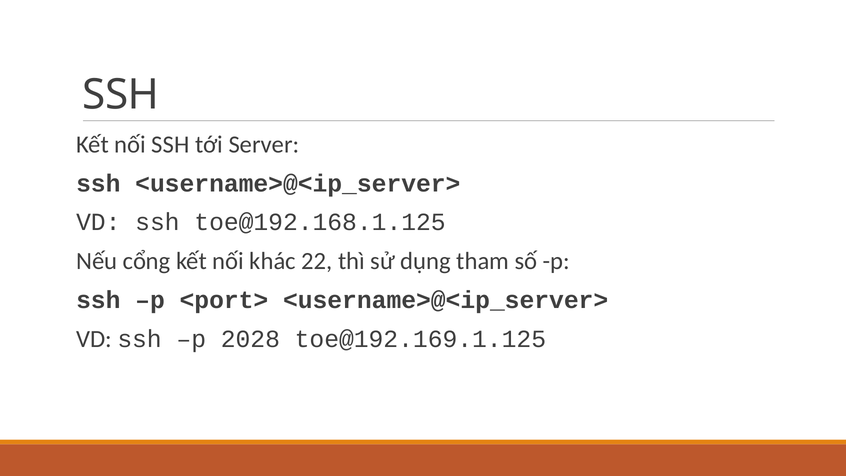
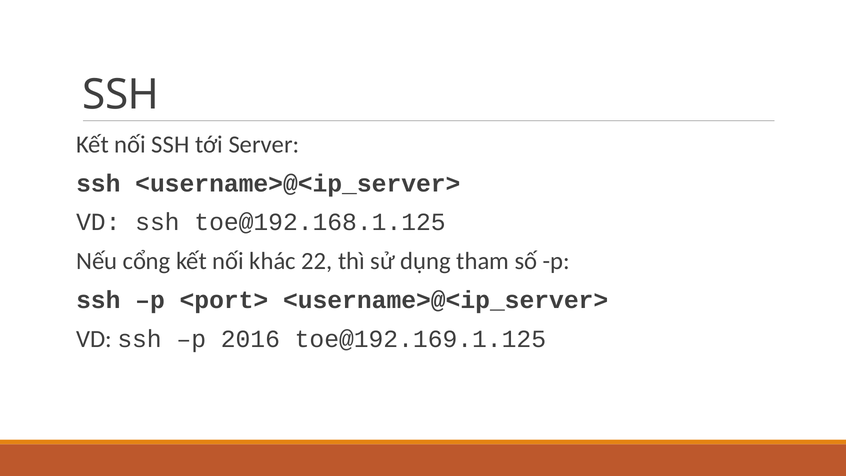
2028: 2028 -> 2016 (250, 339)
